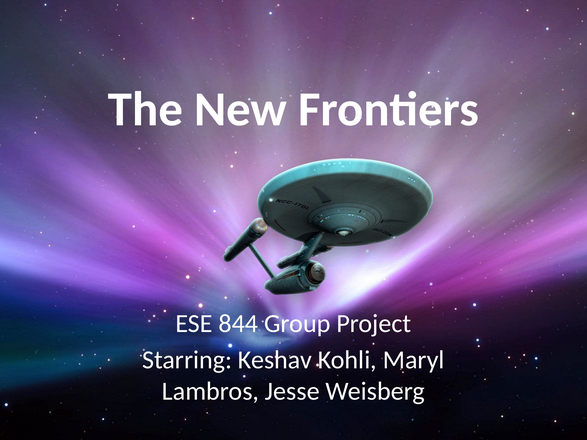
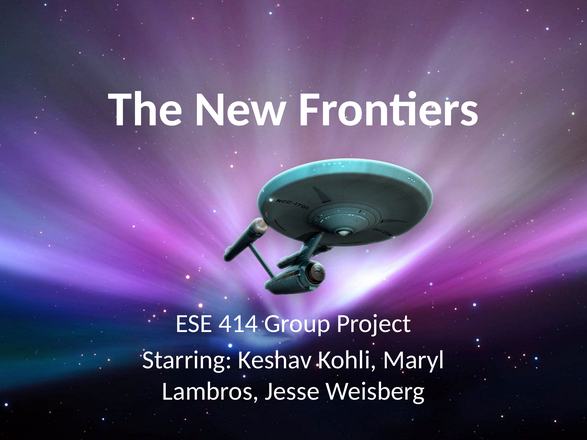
844: 844 -> 414 (238, 324)
